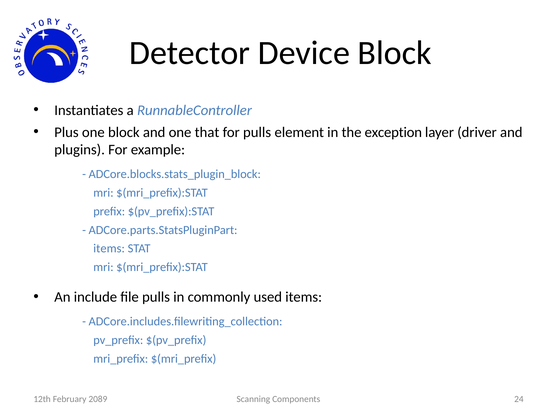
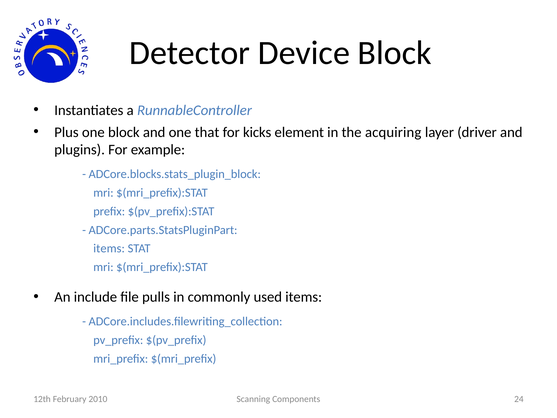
for pulls: pulls -> kicks (257, 132)
exception: exception -> acquiring (393, 132)
2089: 2089 -> 2010 (98, 399)
